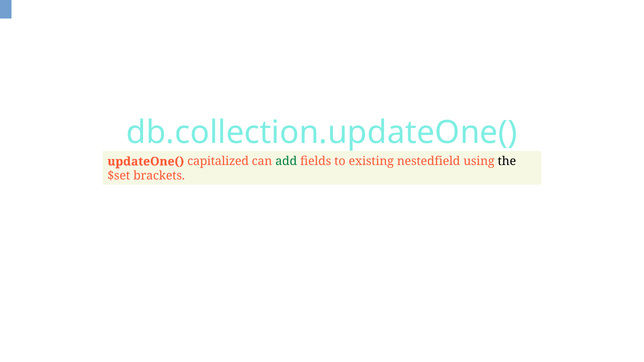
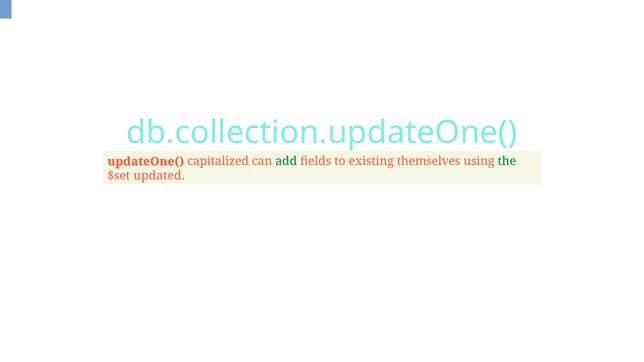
nestedfield: nestedfield -> themselves (429, 162)
the colour: black -> green (507, 162)
brackets: brackets -> updated (159, 176)
